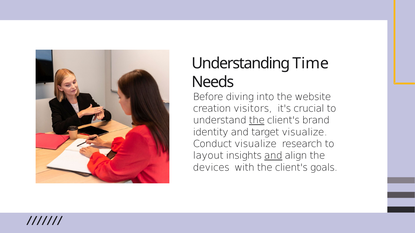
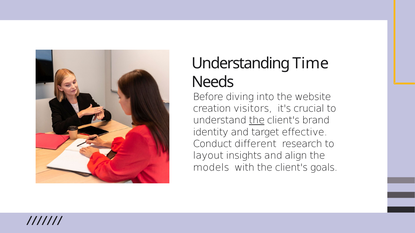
target visualize: visualize -> effective (305, 132)
Conduct visualize: visualize -> different (256, 144)
and underline: present -> none (273, 156)
devices: devices -> models (211, 168)
